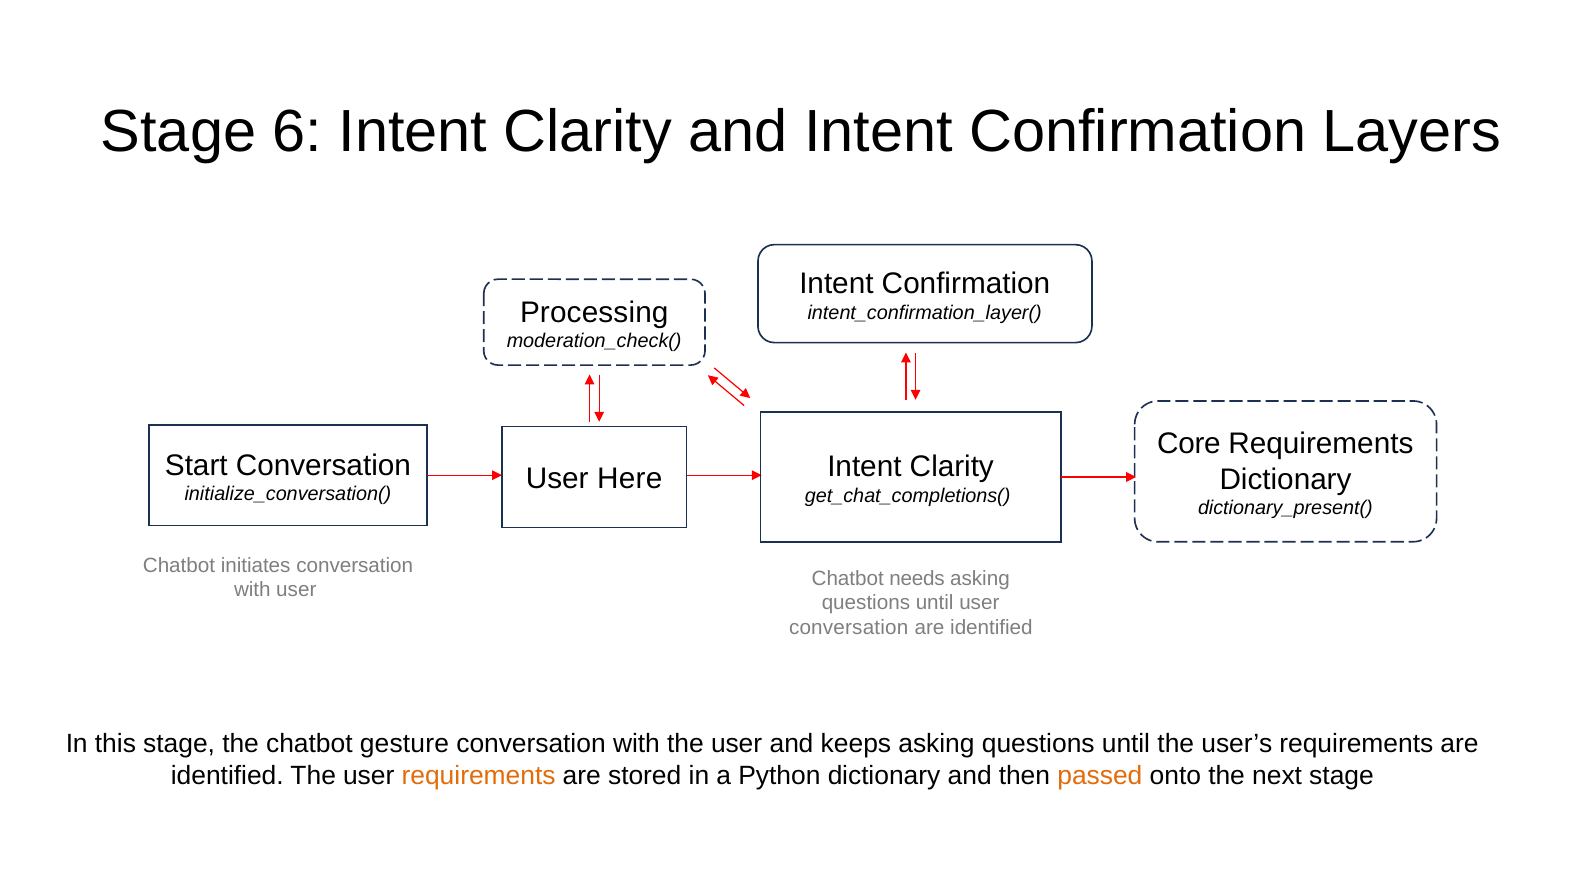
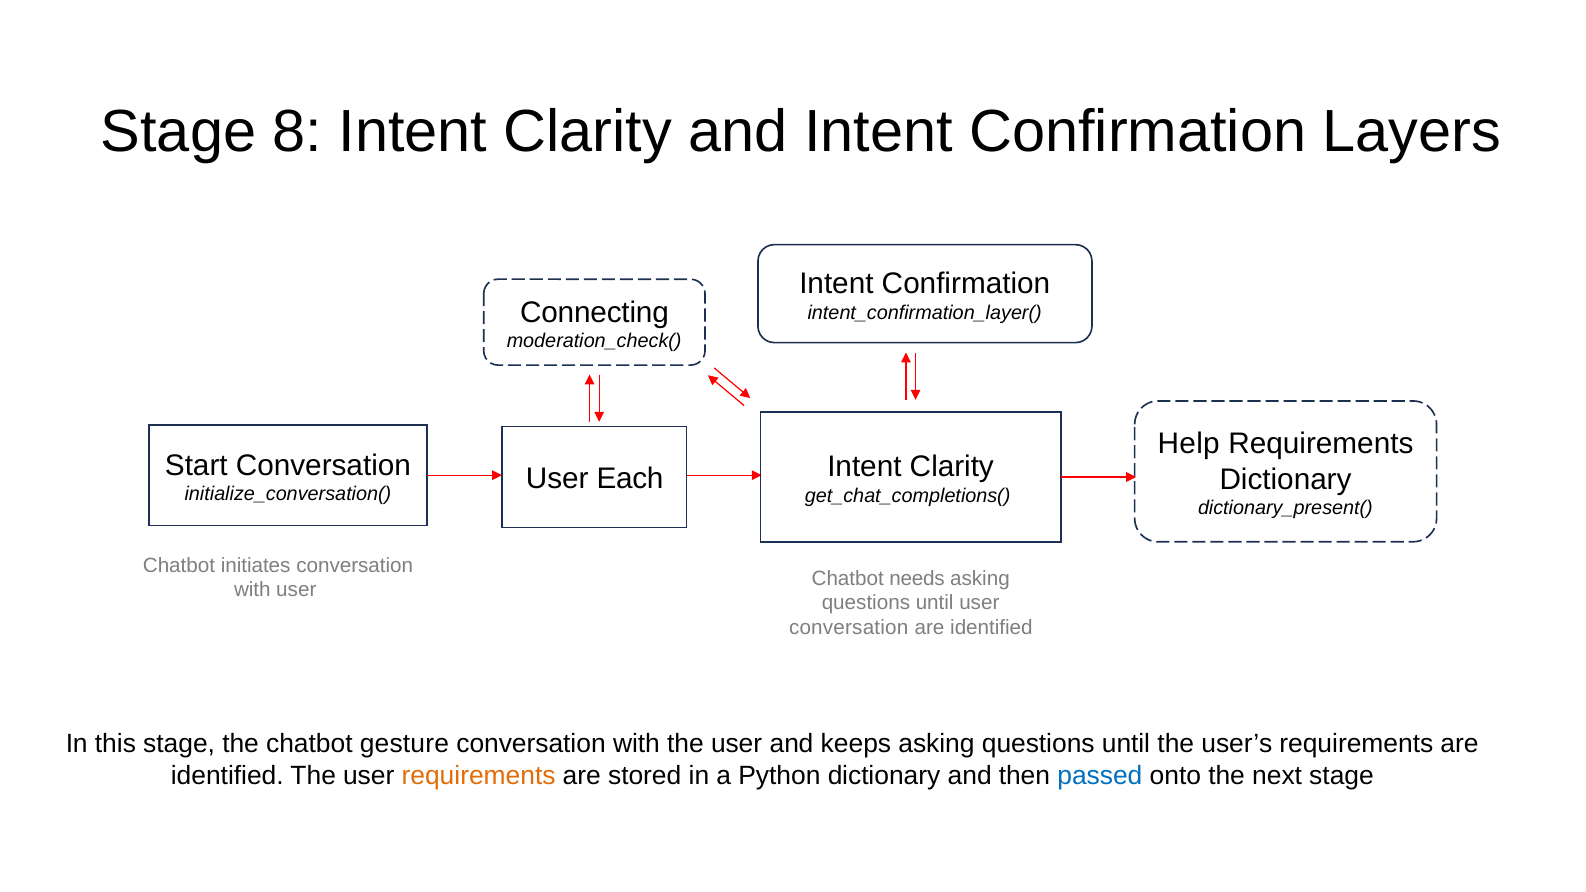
6: 6 -> 8 (297, 132)
Processing: Processing -> Connecting (594, 312)
Core: Core -> Help (1189, 444)
Here: Here -> Each (630, 479)
passed colour: orange -> blue (1100, 776)
